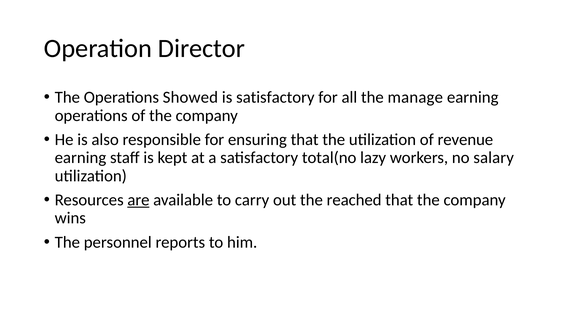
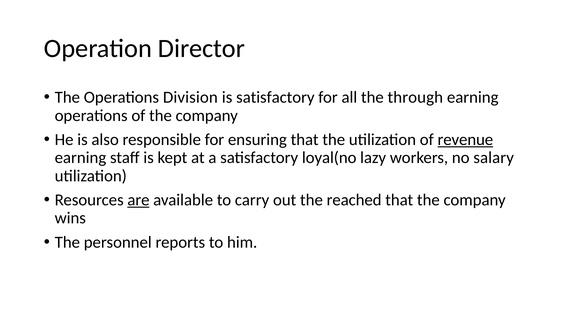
Showed: Showed -> Division (190, 97)
manage: manage -> through (415, 97)
revenue underline: none -> present (465, 140)
total(no: total(no -> loyal(no (329, 158)
